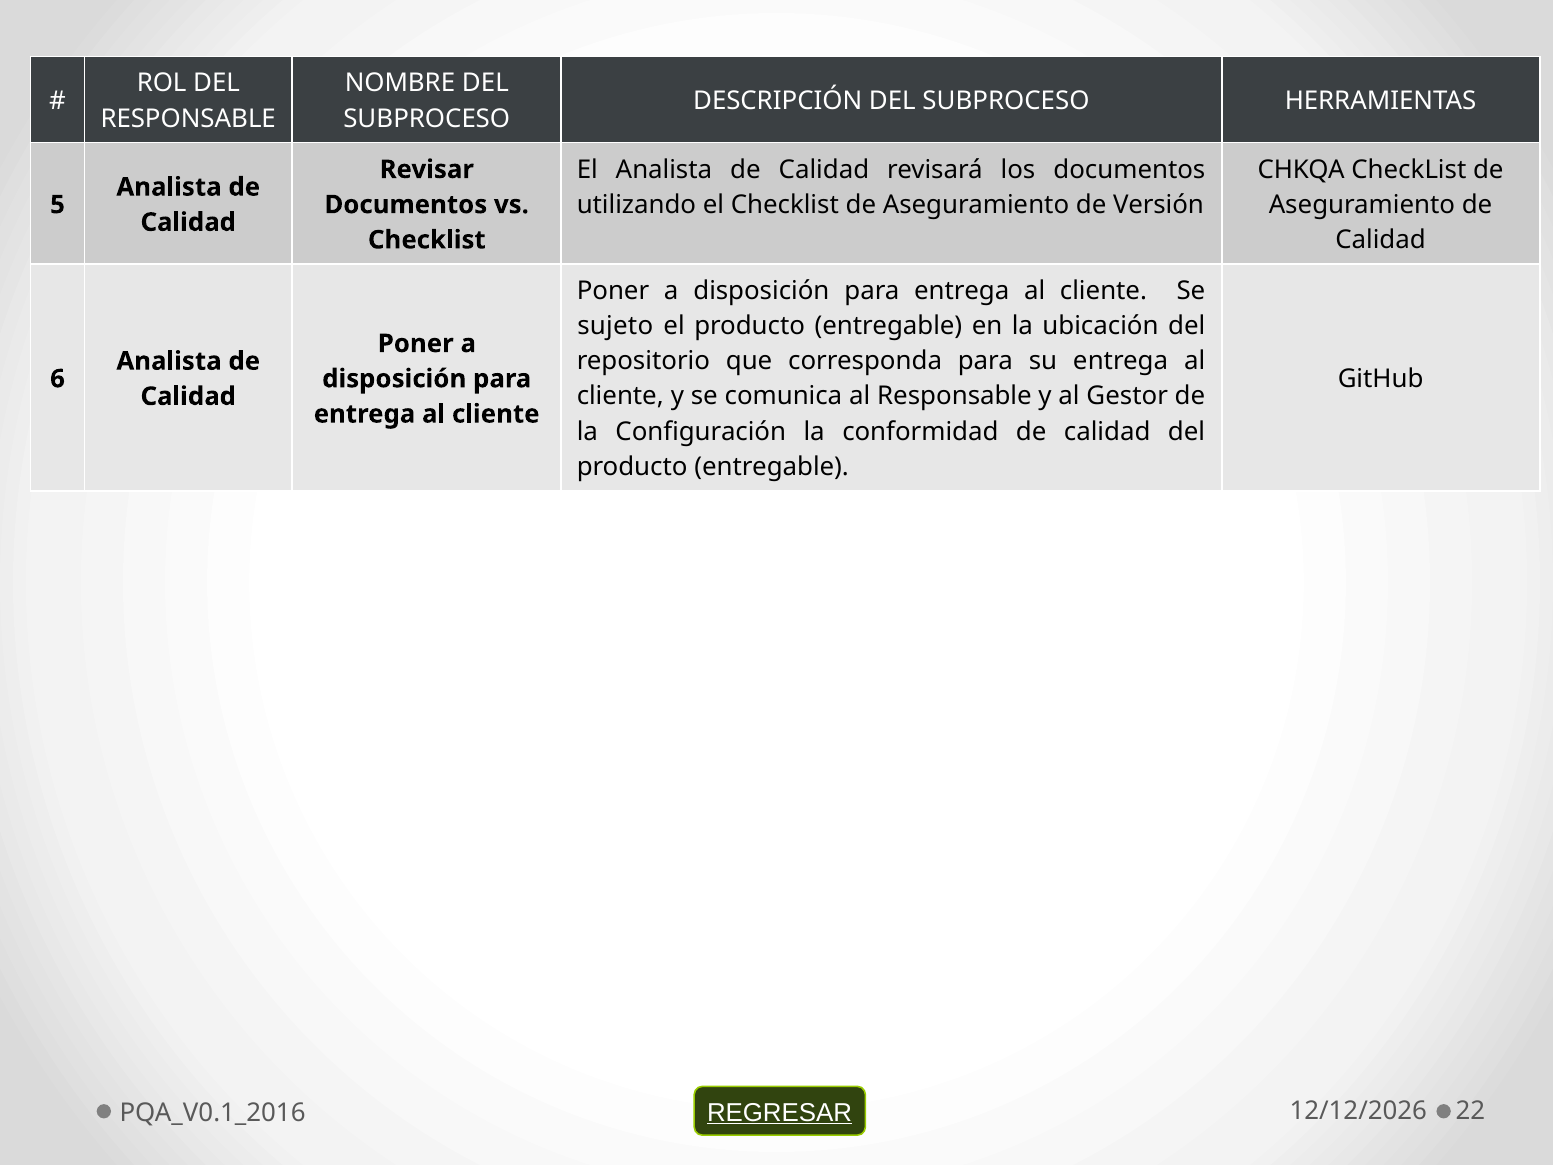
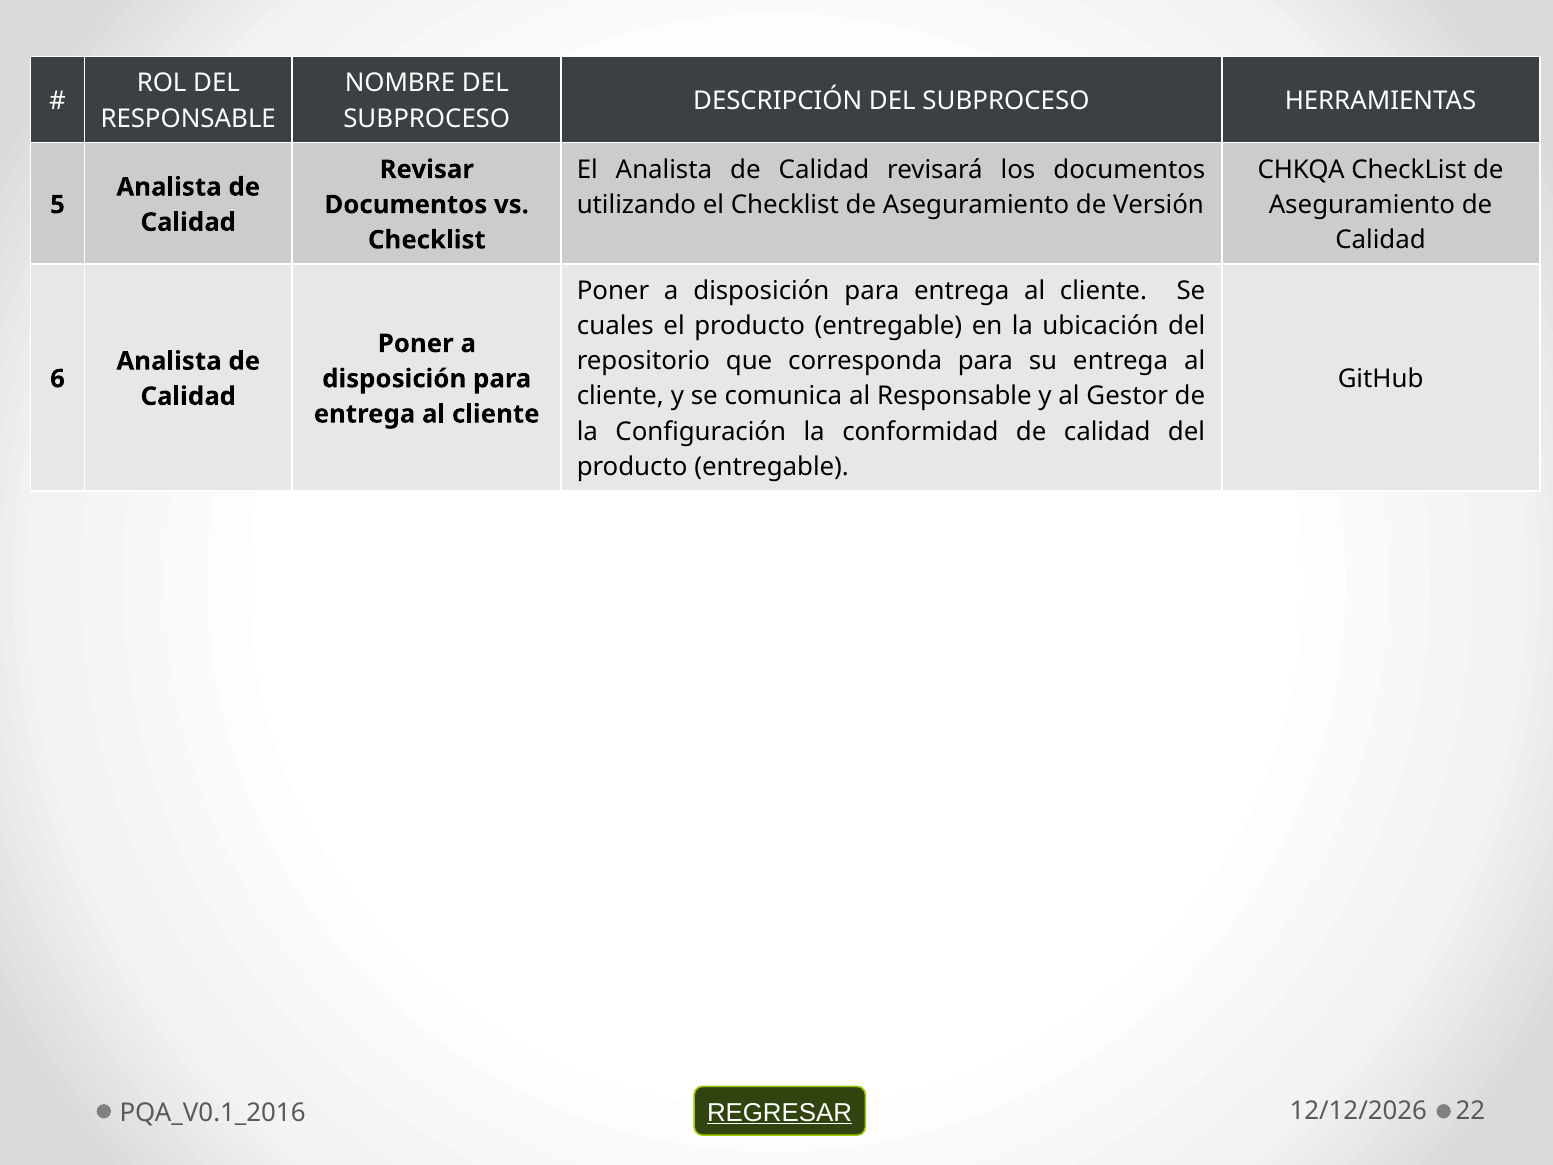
sujeto: sujeto -> cuales (615, 326)
